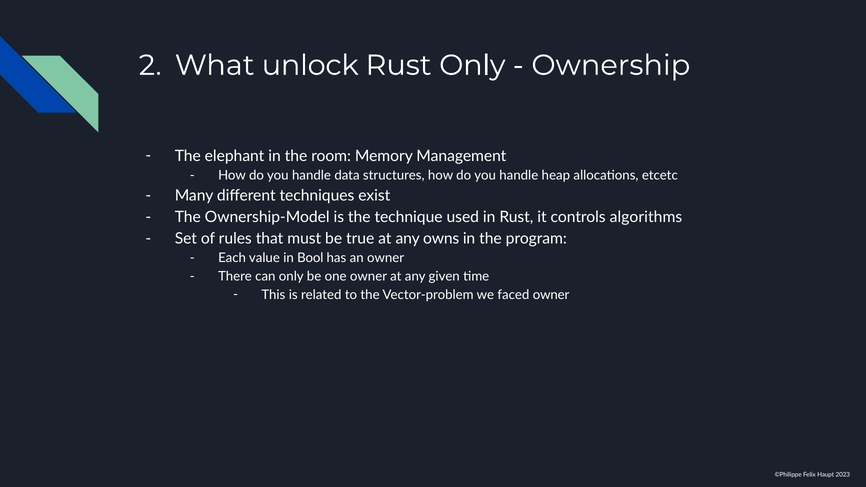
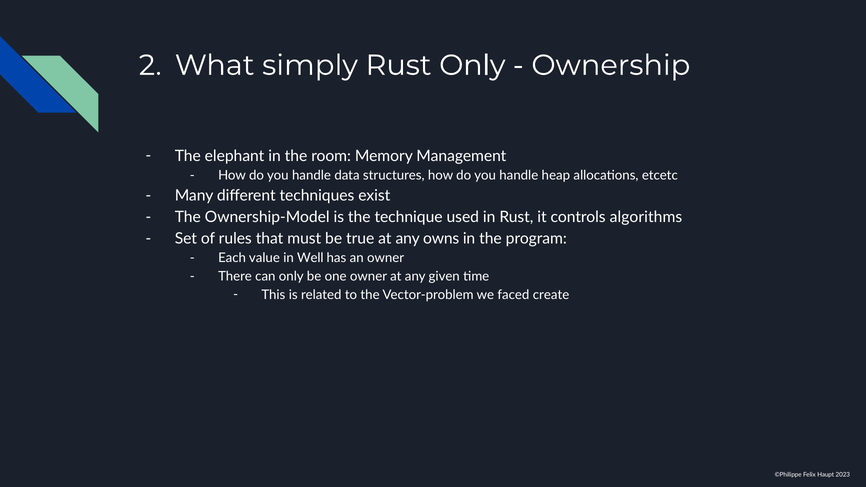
unlock: unlock -> simply (310, 65)
Bool: Bool -> Well (310, 258)
faced owner: owner -> create (551, 295)
